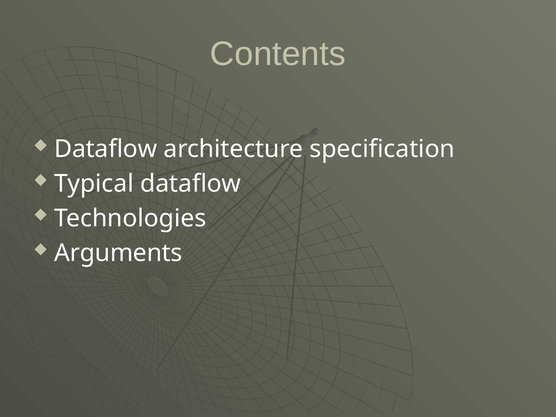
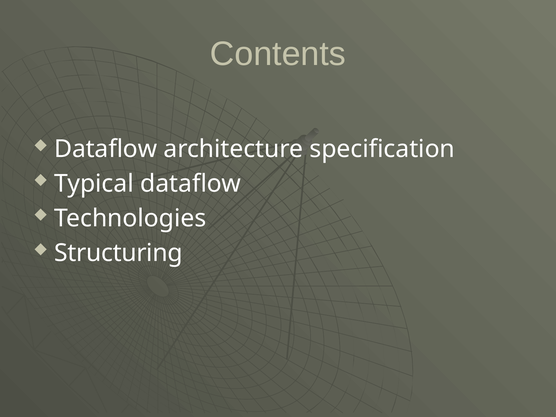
Arguments: Arguments -> Structuring (118, 253)
